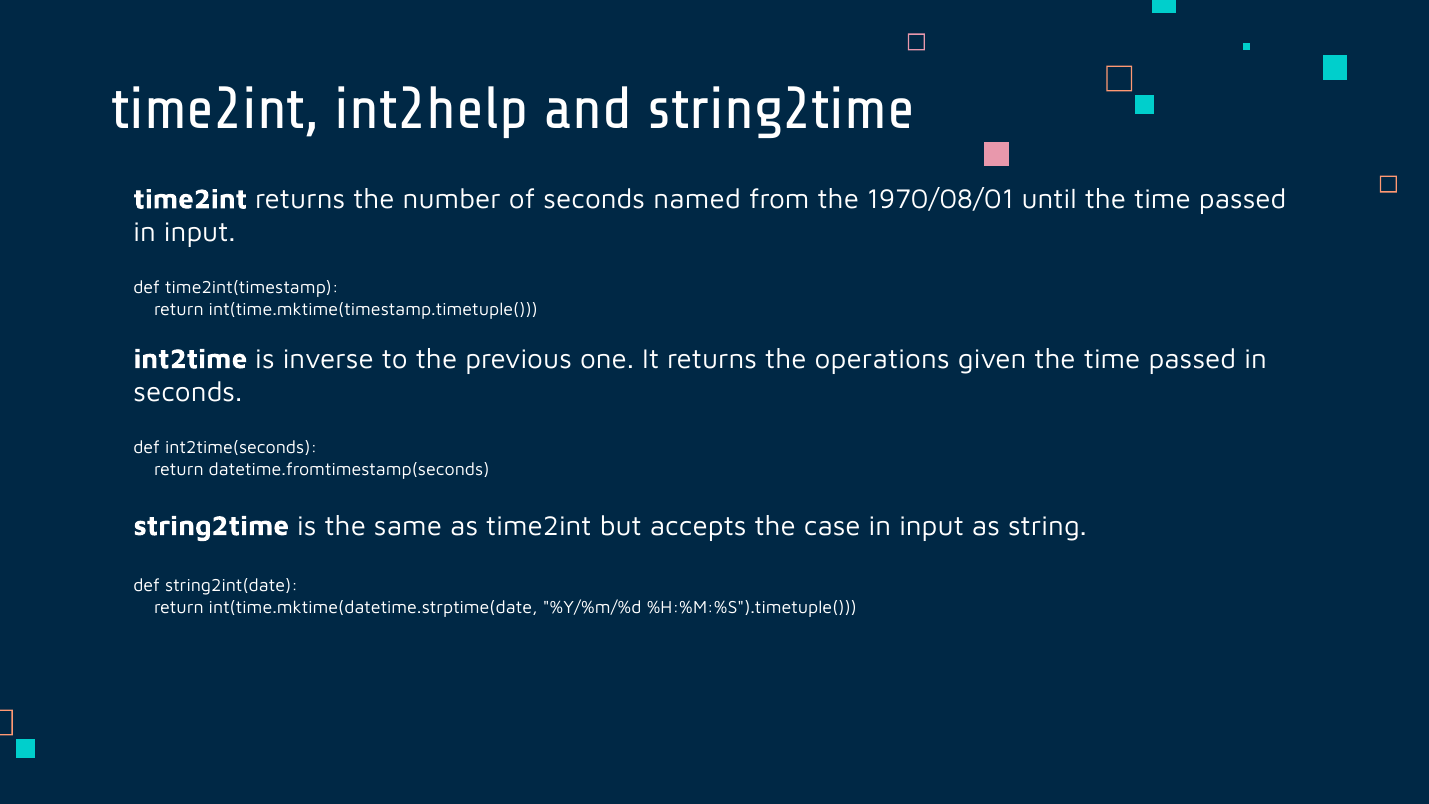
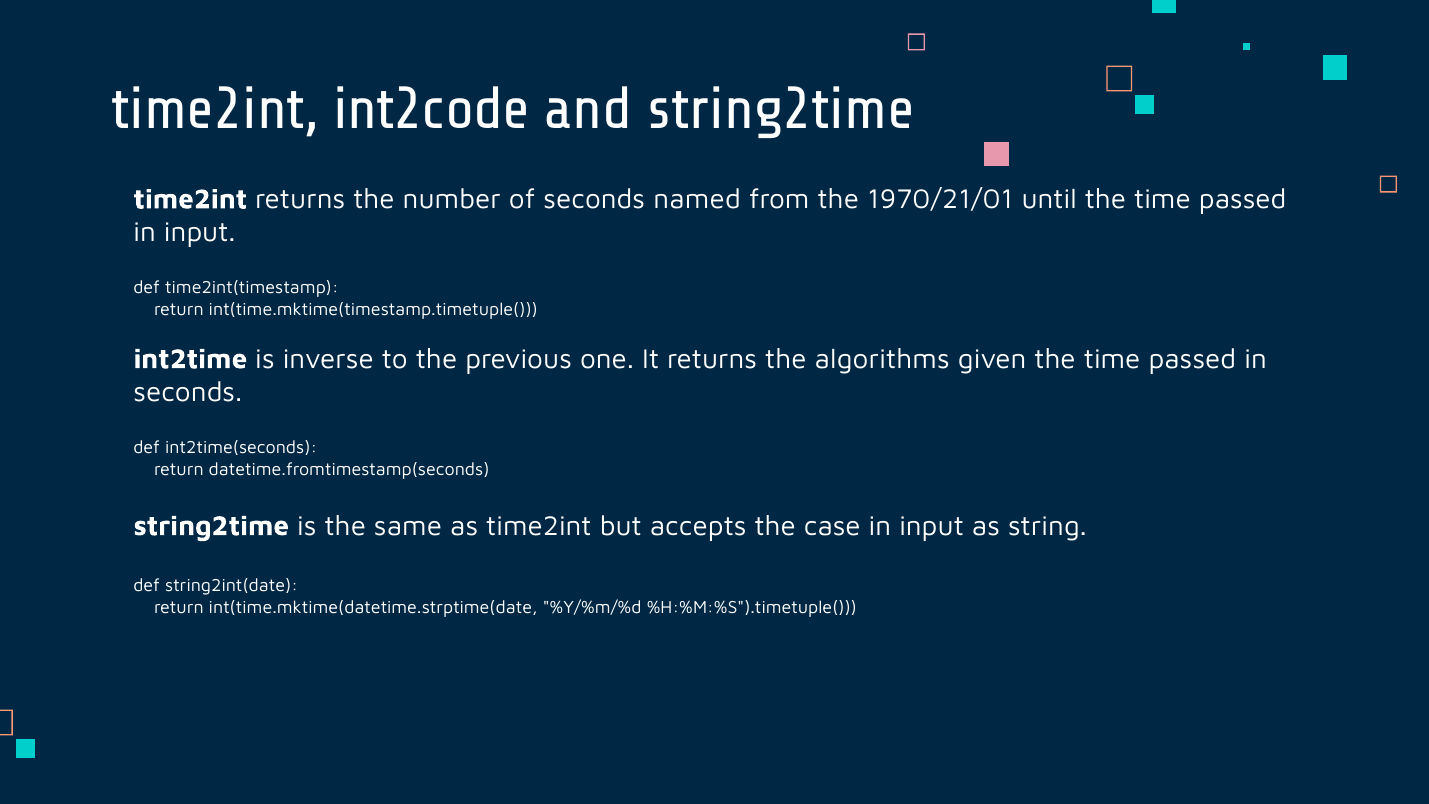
int2help: int2help -> int2code (432, 109)
1970/08/01: 1970/08/01 -> 1970/21/01 (940, 199)
operations: operations -> algorithms (882, 359)
